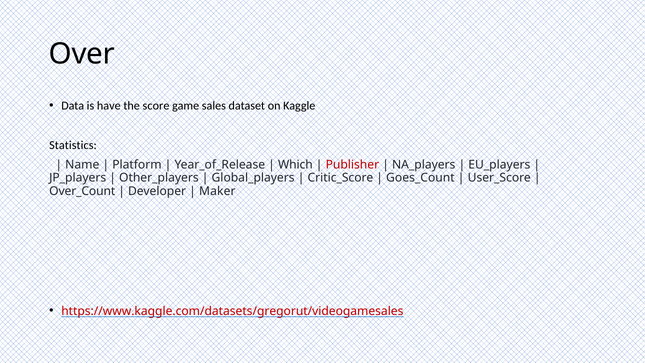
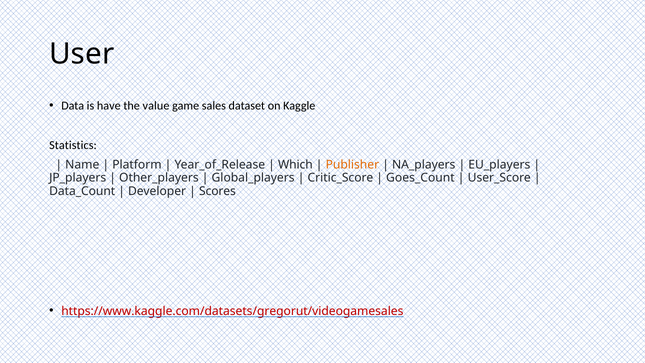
Over: Over -> User (82, 54)
score: score -> value (156, 105)
Publisher colour: red -> orange (352, 165)
Over_Count: Over_Count -> Data_Count (82, 191)
Maker: Maker -> Scores (217, 191)
